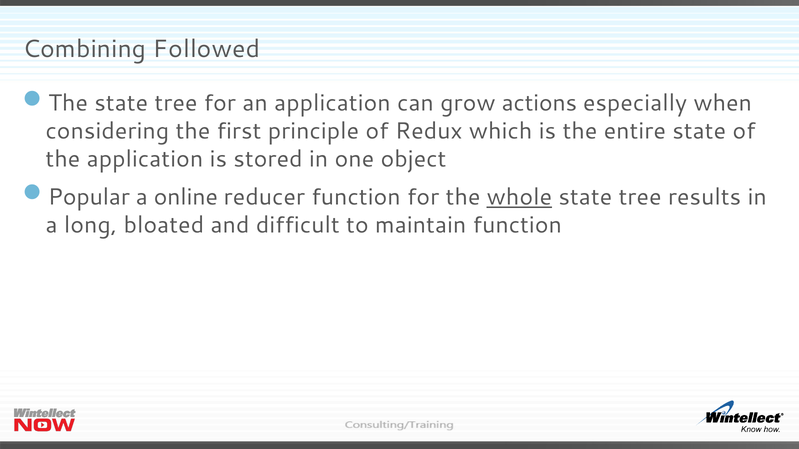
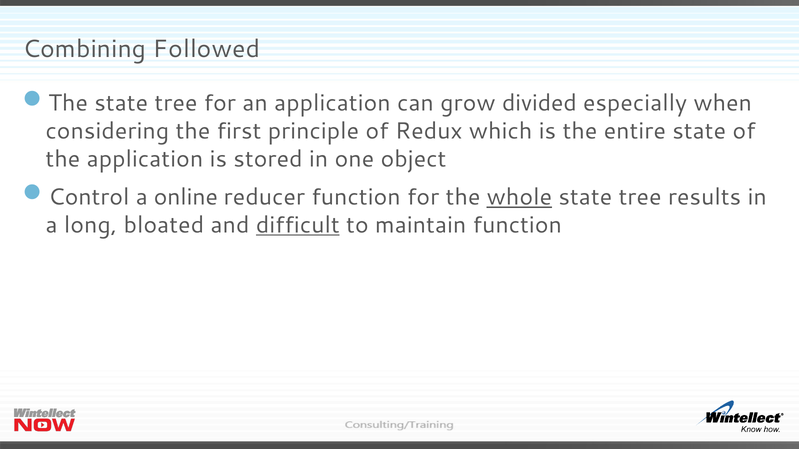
actions: actions -> divided (539, 103)
Popular: Popular -> Control (89, 197)
difficult underline: none -> present (298, 225)
